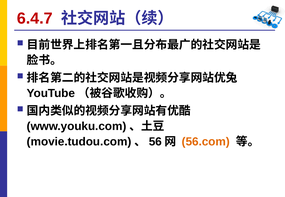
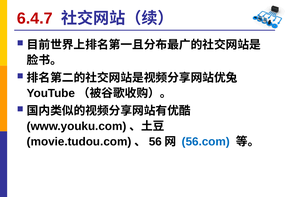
56.com colour: orange -> blue (206, 142)
